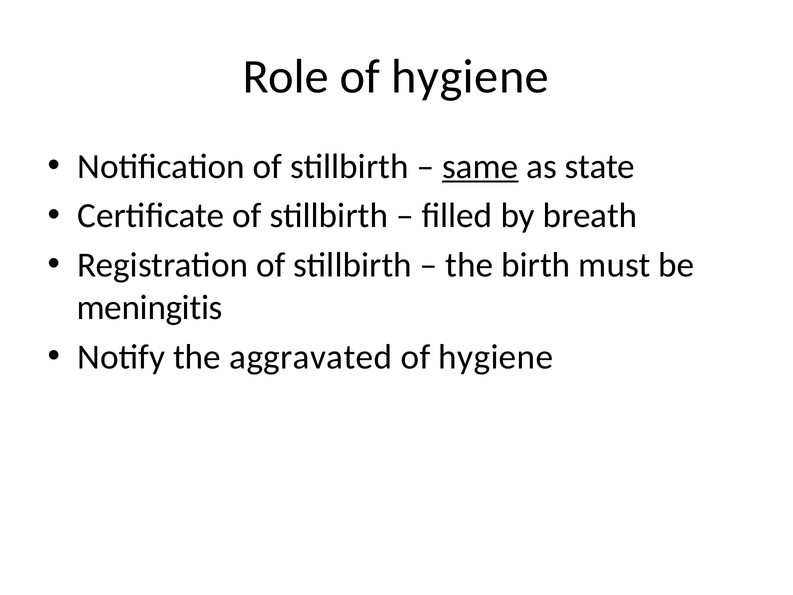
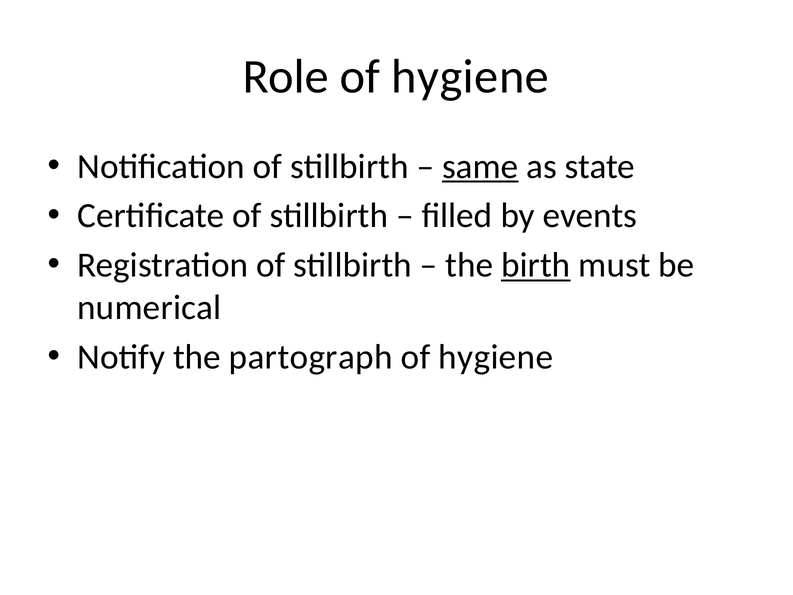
breath: breath -> events (590, 216)
birth underline: none -> present (536, 265)
meningitis: meningitis -> numerical (149, 307)
aggravated: aggravated -> partograph (311, 357)
